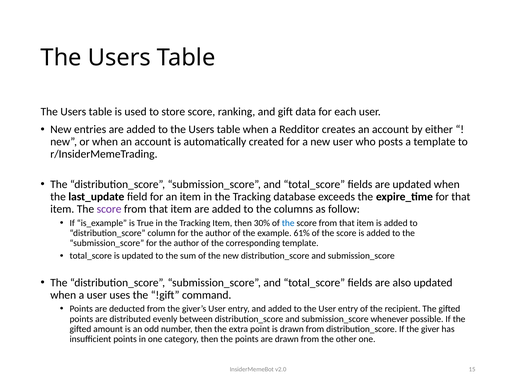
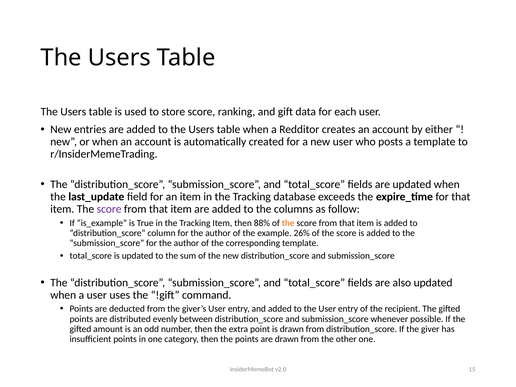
30%: 30% -> 88% (262, 223)
the colour: blue -> orange (288, 223)
61%: 61% -> 26% (302, 233)
